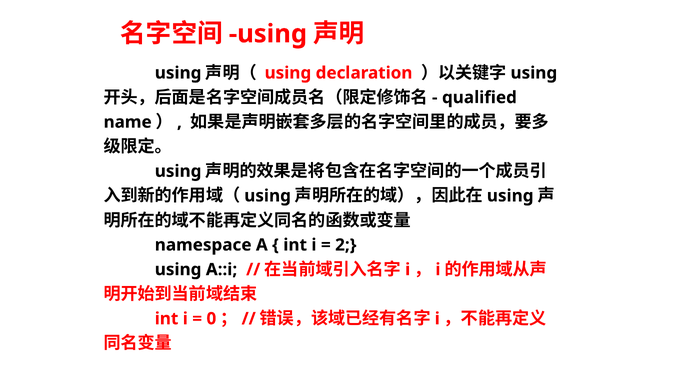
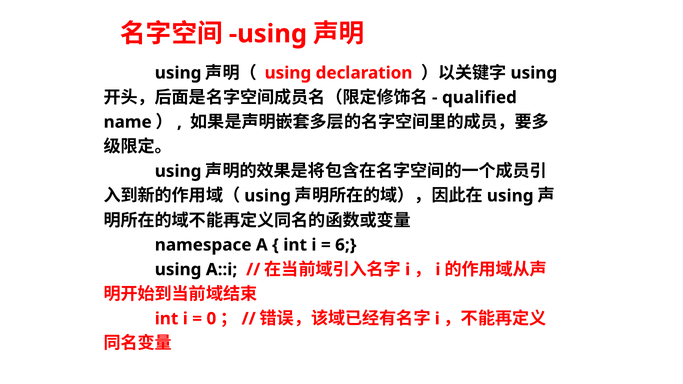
2: 2 -> 6 (346, 245)
